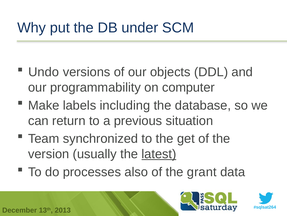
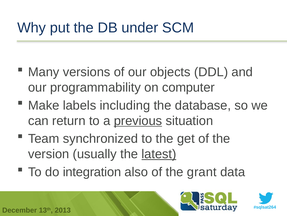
Undo: Undo -> Many (44, 72)
previous underline: none -> present (138, 120)
processes: processes -> integration (92, 171)
